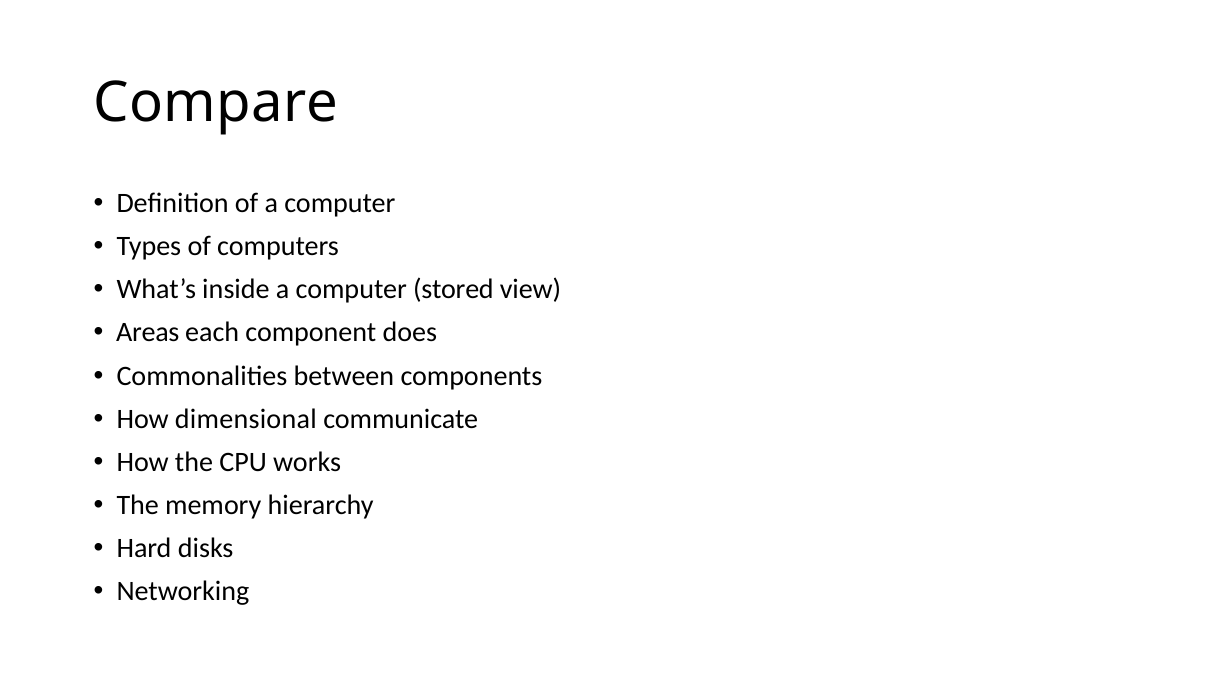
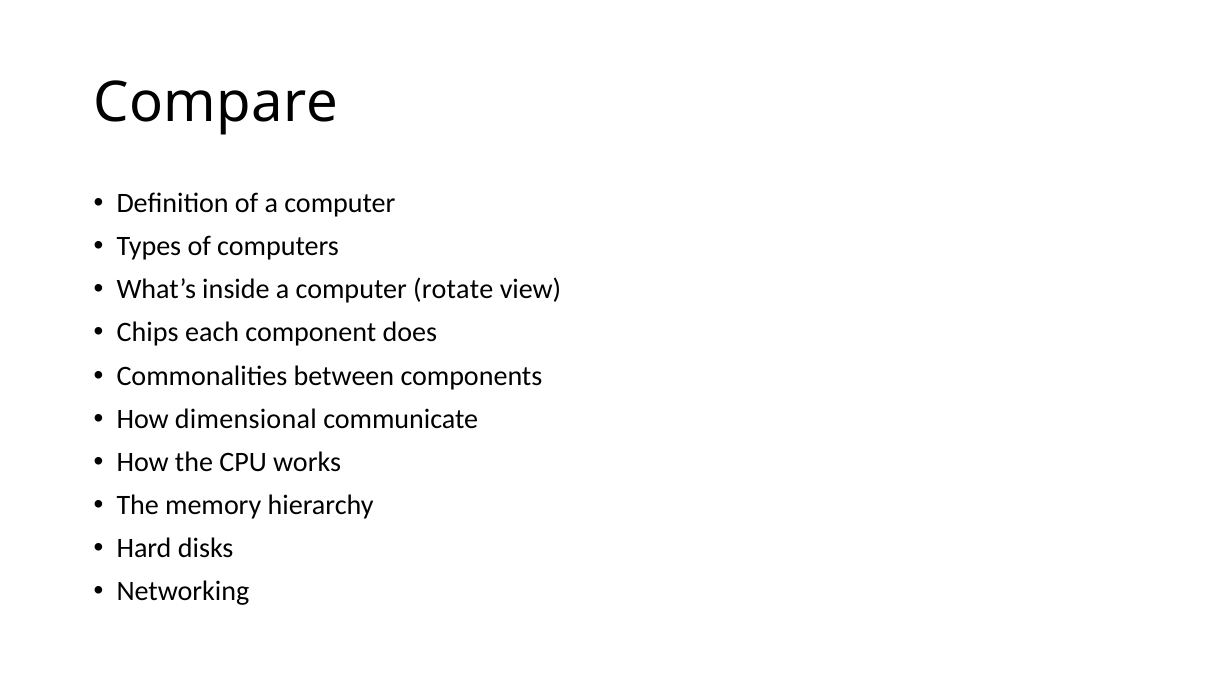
stored: stored -> rotate (453, 290)
Areas: Areas -> Chips (148, 333)
